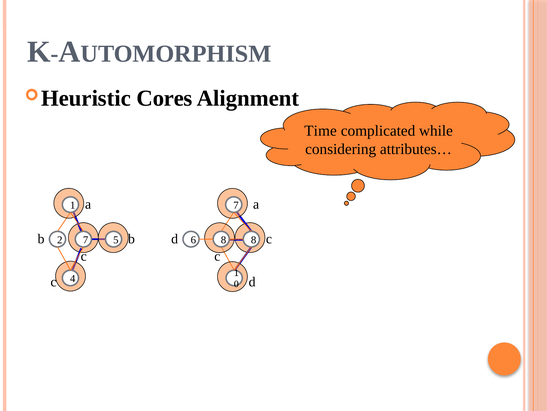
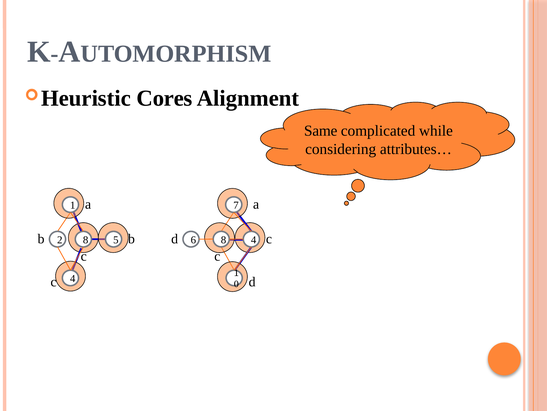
Time: Time -> Same (321, 131)
2 7: 7 -> 8 (86, 239)
8 8: 8 -> 4 (254, 239)
